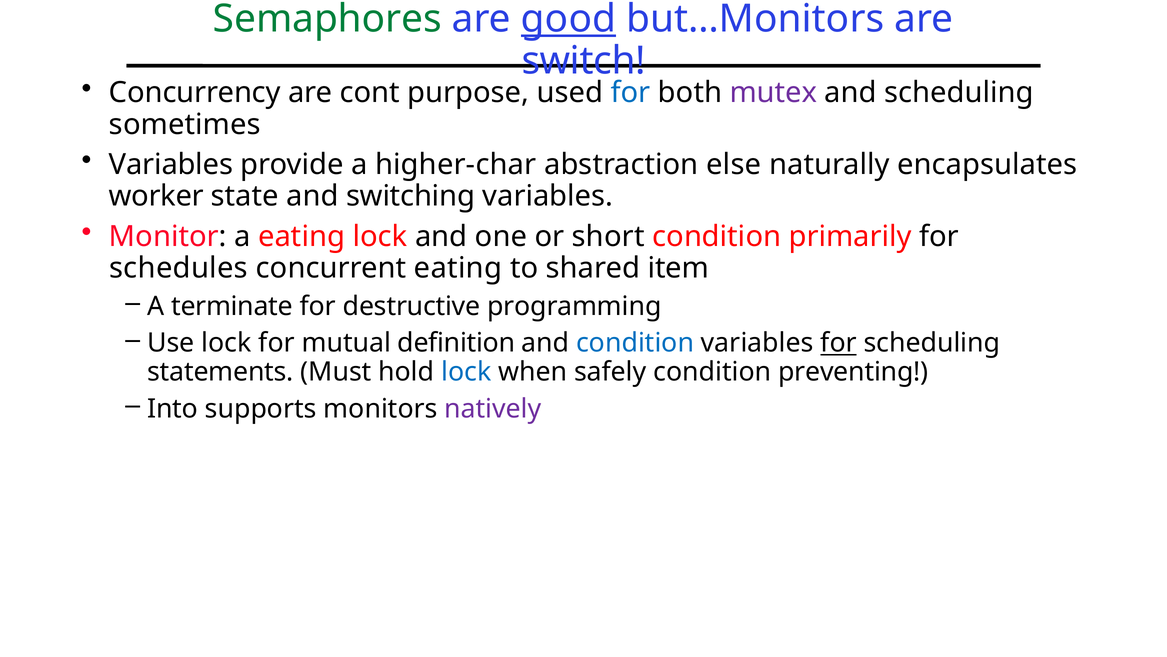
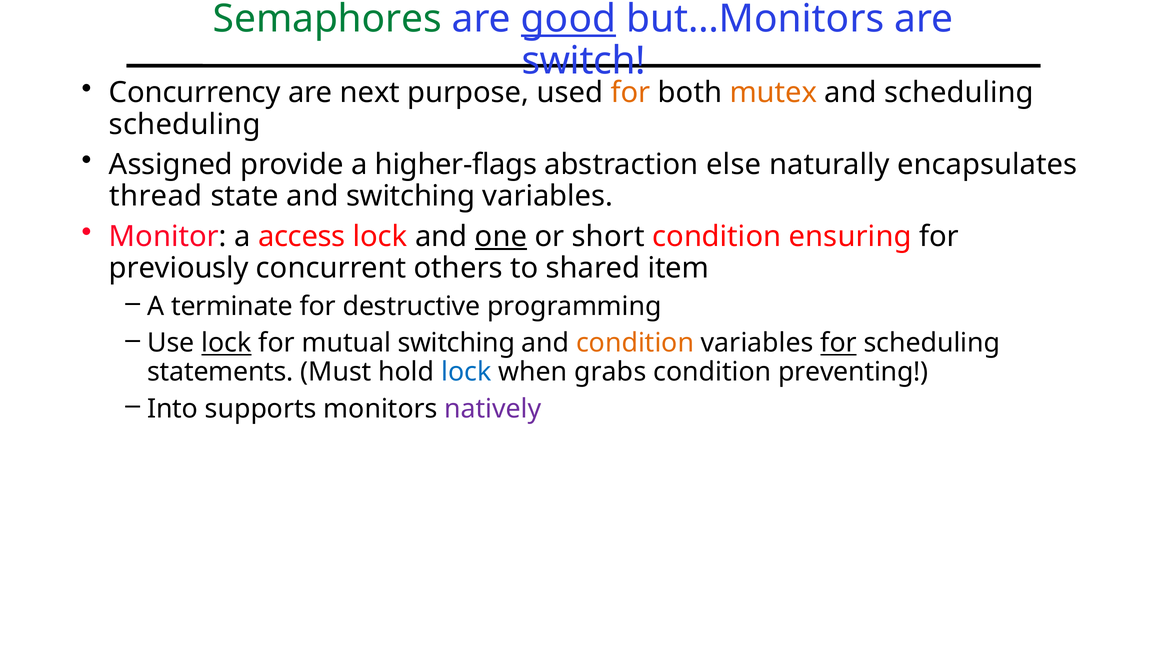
cont: cont -> next (370, 93)
for colour: blue -> orange (631, 93)
mutex colour: purple -> orange (773, 93)
sometimes: sometimes -> scheduling (185, 124)
Variables: Variables -> Assigned (171, 165)
higher-char: higher-char -> higher-flags (456, 165)
worker: worker -> thread (156, 196)
a eating: eating -> access (302, 236)
one underline: none -> present (501, 236)
primarily: primarily -> ensuring (850, 236)
schedules: schedules -> previously (179, 268)
concurrent eating: eating -> others (458, 268)
lock underline: none -> present (226, 343)
mutual definition: definition -> switching (456, 343)
condition colour: blue -> orange (635, 343)
safely: safely -> grabs (610, 372)
